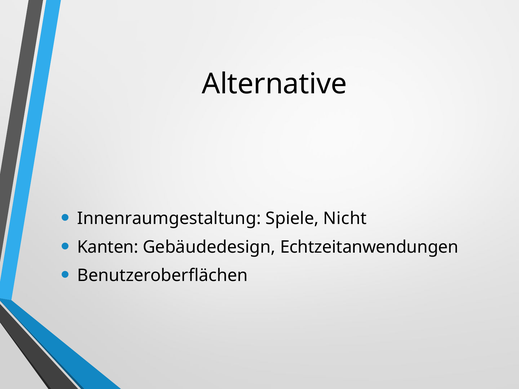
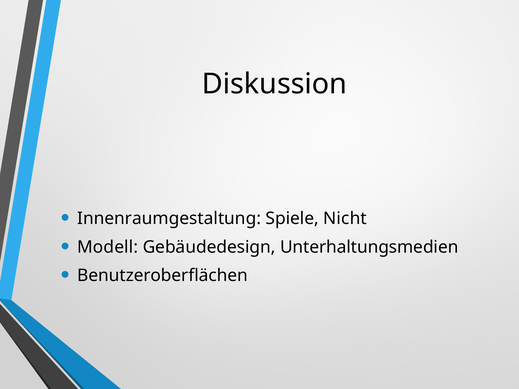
Alternative: Alternative -> Diskussion (274, 84)
Kanten: Kanten -> Modell (108, 247)
Echtzeitanwendungen: Echtzeitanwendungen -> Unterhaltungsmedien (369, 247)
